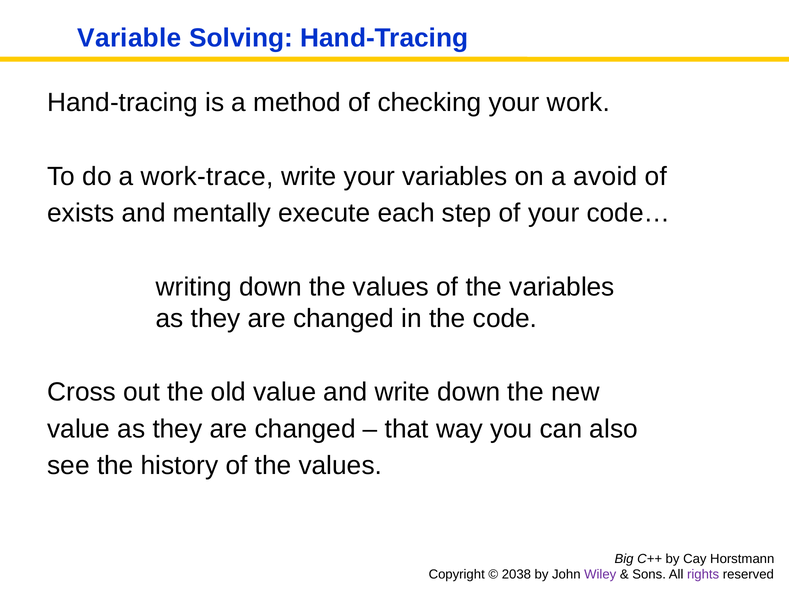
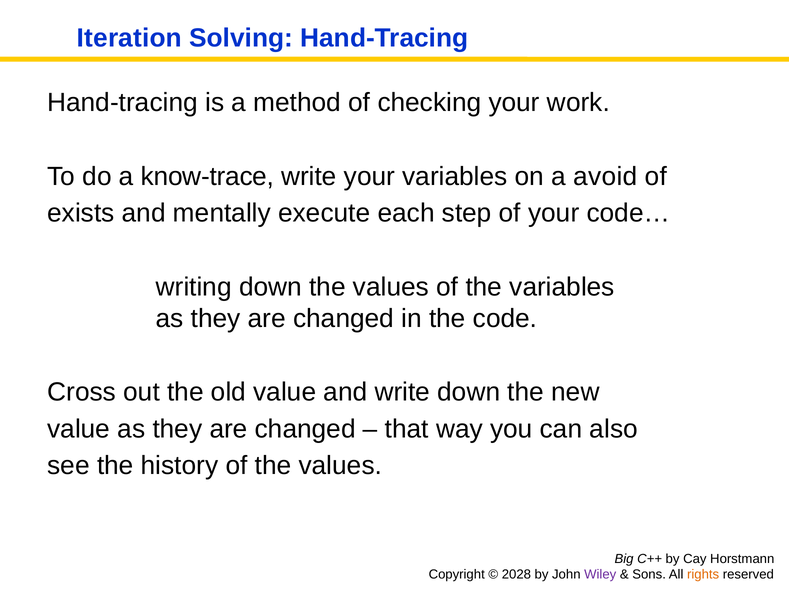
Variable: Variable -> Iteration (129, 38)
work-trace: work-trace -> know-trace (207, 176)
2038: 2038 -> 2028 (516, 574)
rights colour: purple -> orange (703, 574)
